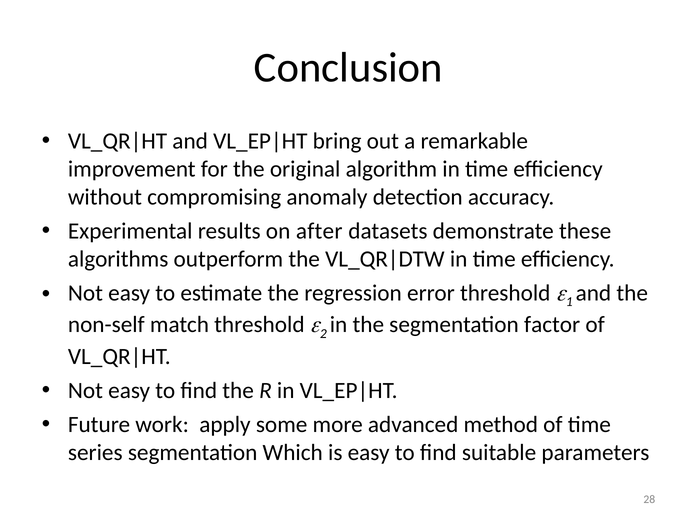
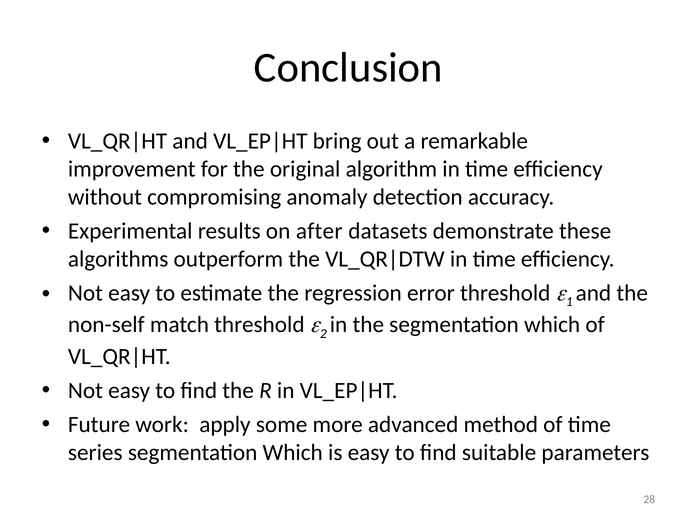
the segmentation factor: factor -> which (552, 325)
